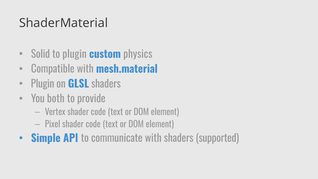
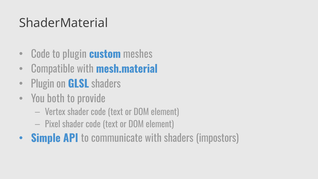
Solid: Solid -> Code (40, 54)
physics: physics -> meshes (138, 54)
supported: supported -> impostors (217, 138)
